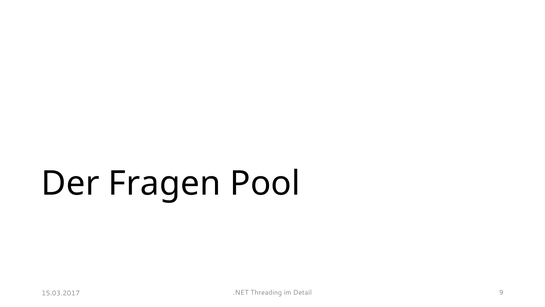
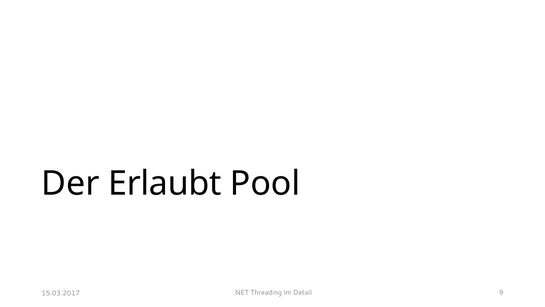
Fragen: Fragen -> Erlaubt (165, 183)
